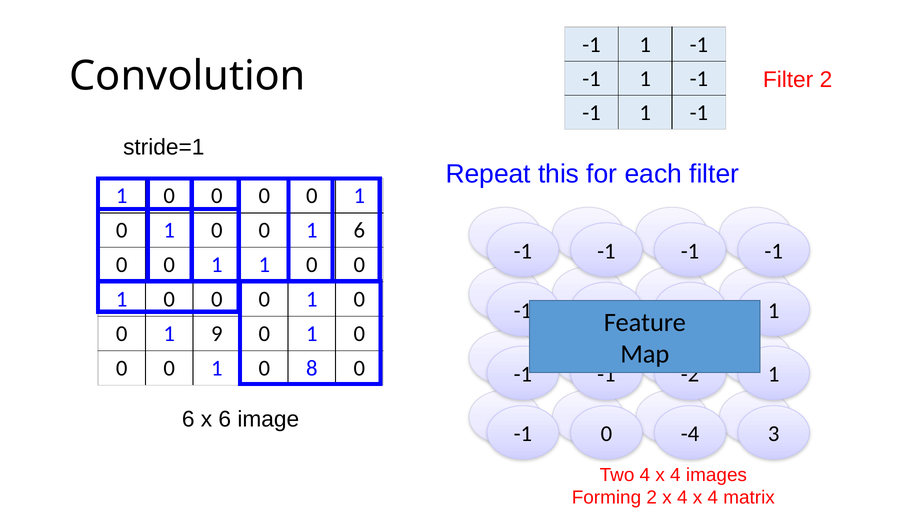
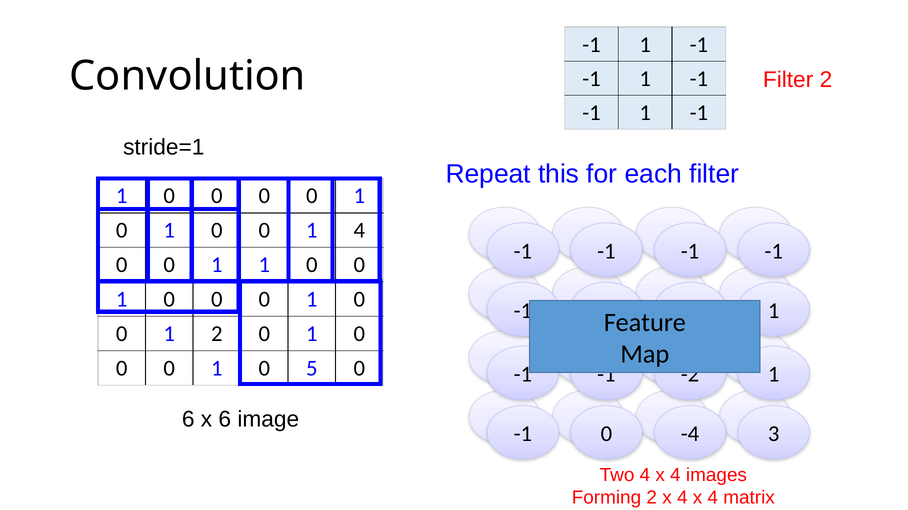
1 6: 6 -> 4 (359, 231)
1 9: 9 -> 2 (217, 334)
8: 8 -> 5 (312, 369)
